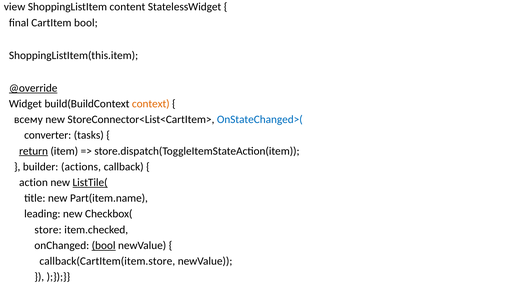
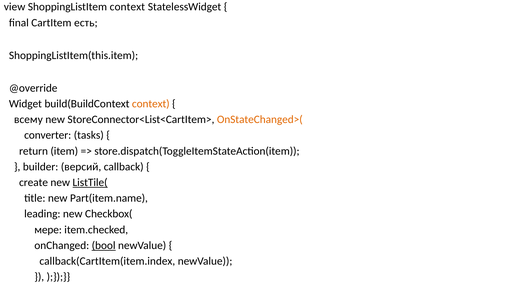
ShoppingListItem content: content -> context (127, 7)
CartItem bool: bool -> есть (86, 23)
@override underline: present -> none (33, 88)
OnStateChanged>( colour: blue -> orange (260, 120)
return underline: present -> none (34, 151)
actions: actions -> версий (81, 167)
action: action -> create (34, 183)
store: store -> мере (48, 230)
callback(CartItem(item.store: callback(CartItem(item.store -> callback(CartItem(item.index (107, 262)
